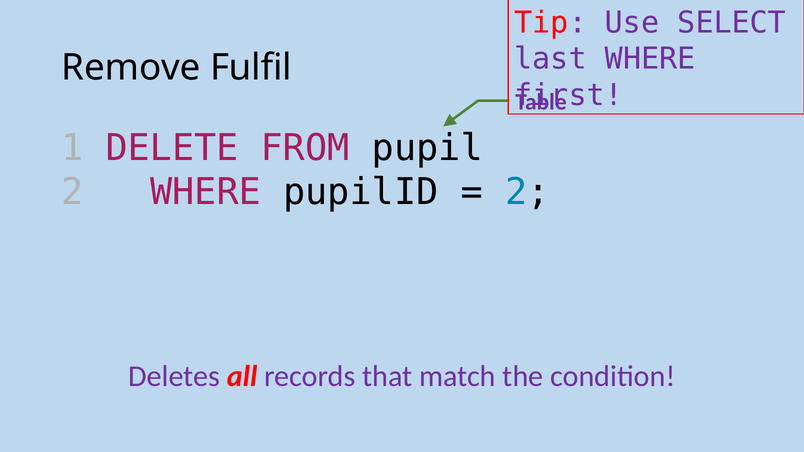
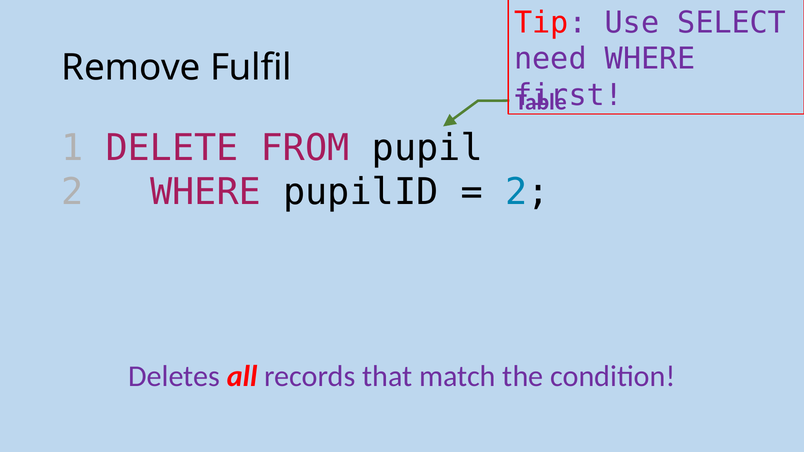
last: last -> need (551, 59)
